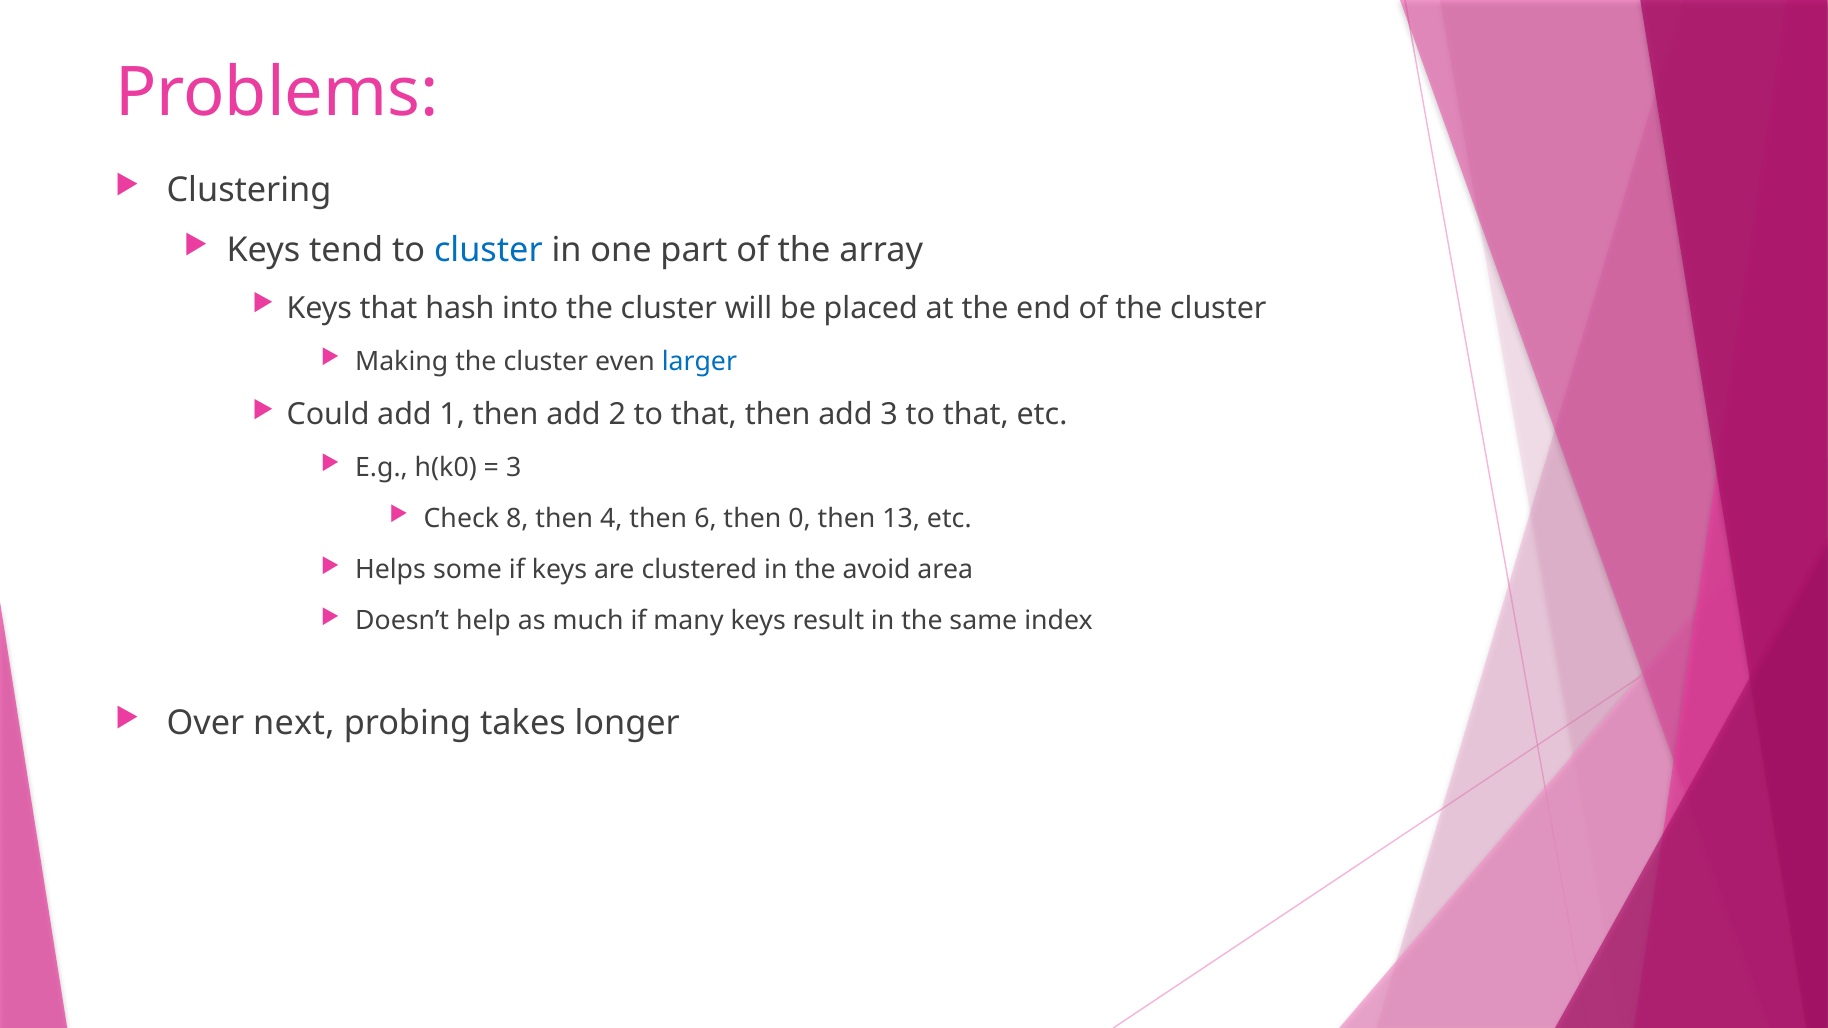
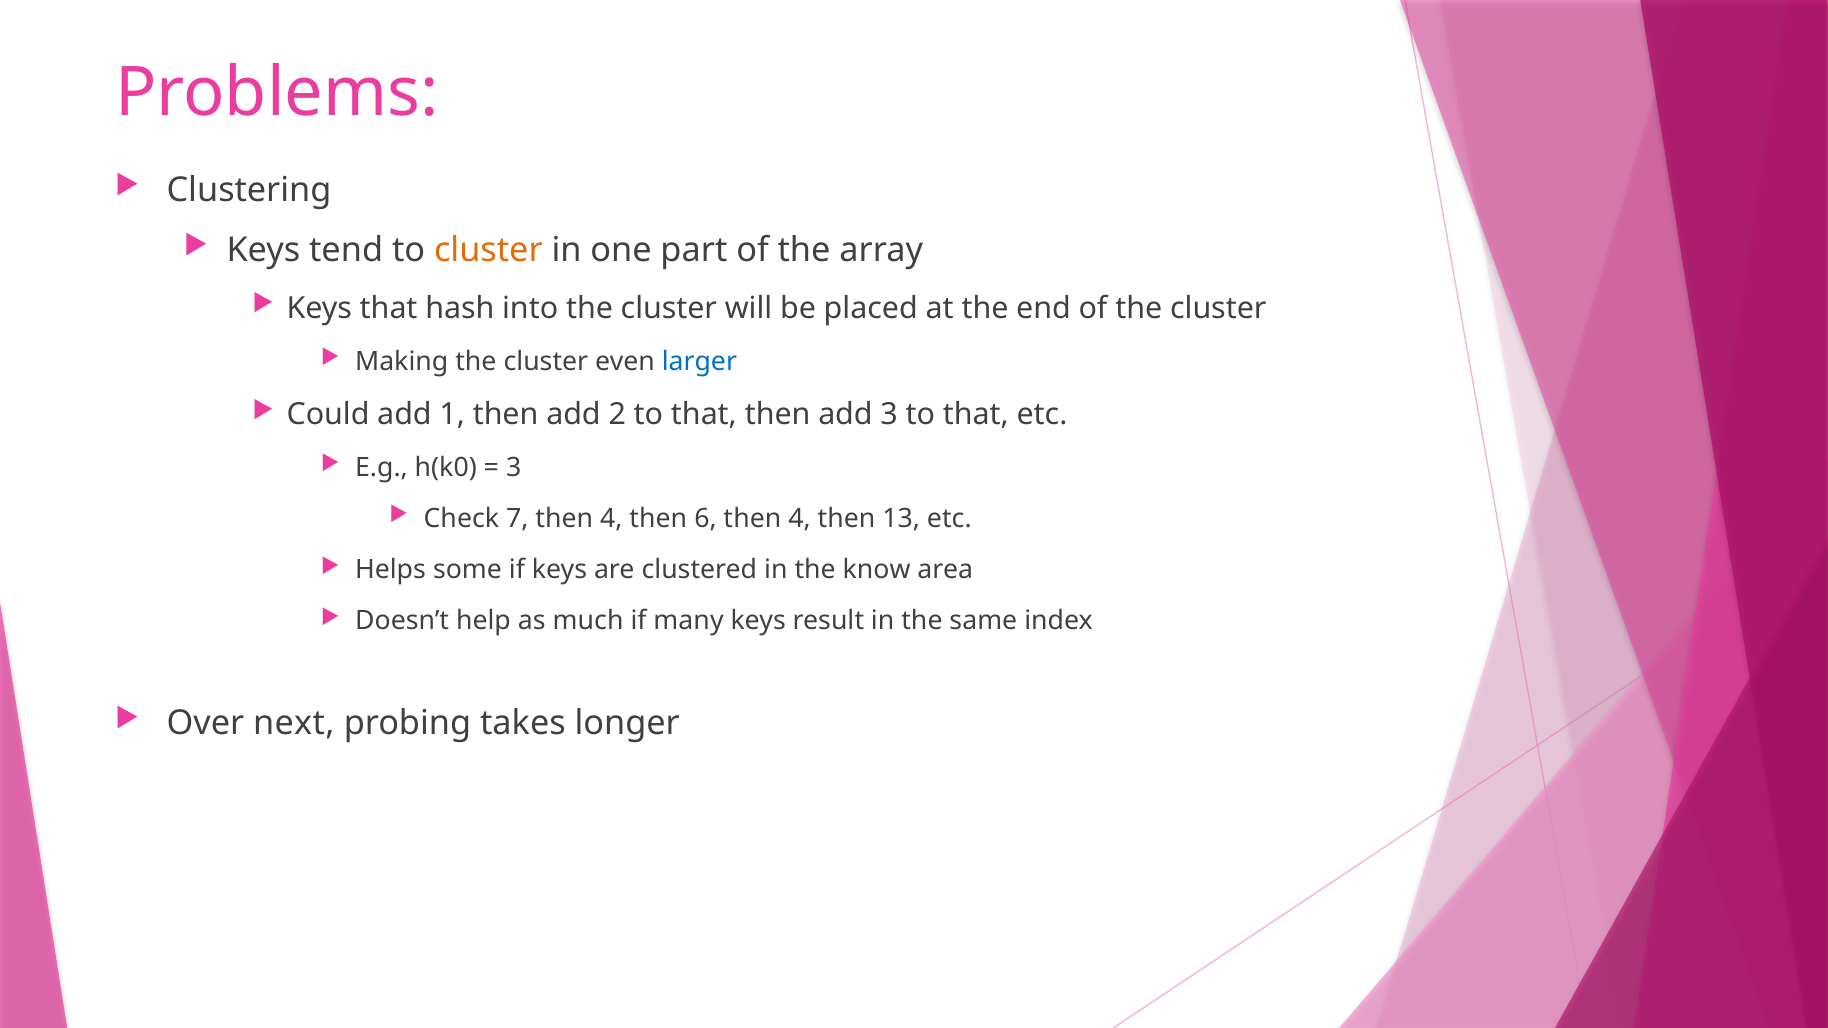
cluster colour: blue -> orange (488, 251)
8: 8 -> 7 (517, 519)
6 then 0: 0 -> 4 (800, 519)
avoid: avoid -> know (877, 570)
